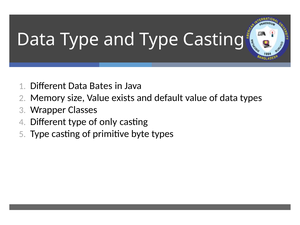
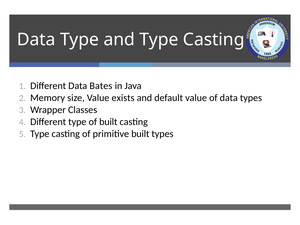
of only: only -> built (108, 122)
primitive byte: byte -> built (140, 134)
